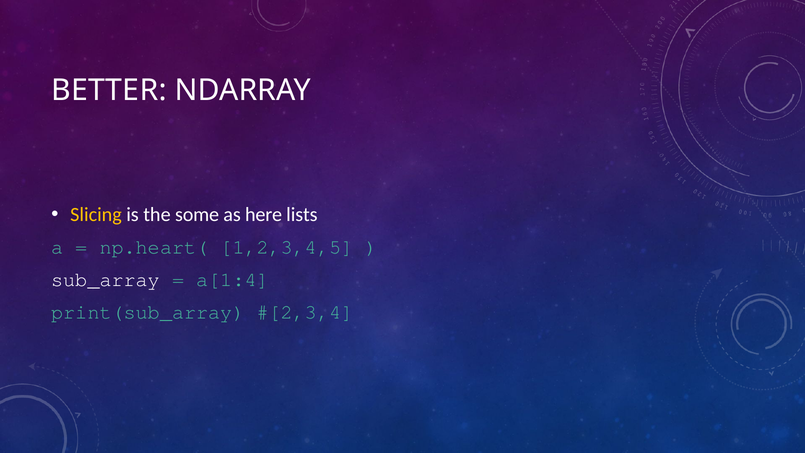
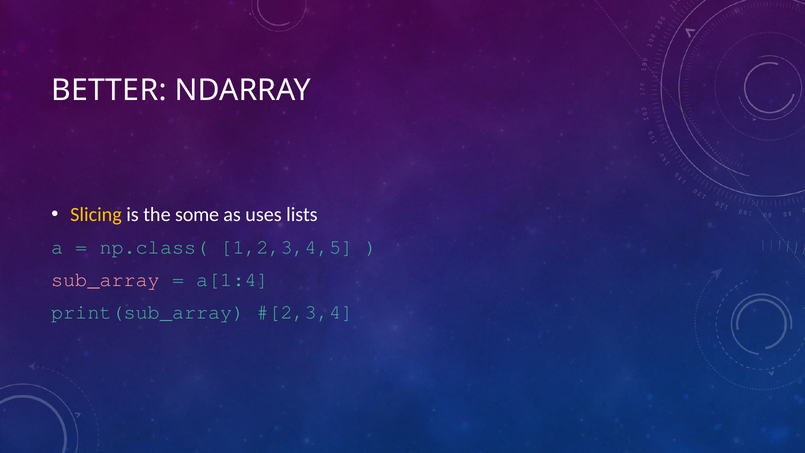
here: here -> uses (263, 214)
np.heart(: np.heart( -> np.class( (154, 247)
sub_array colour: white -> pink (106, 280)
